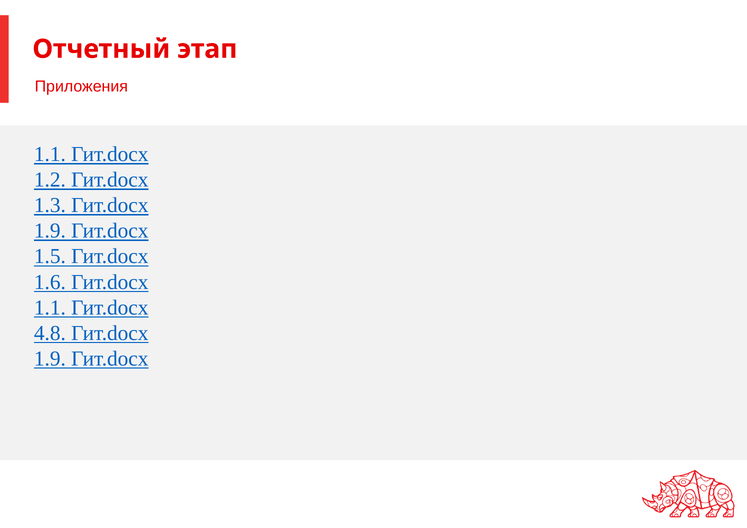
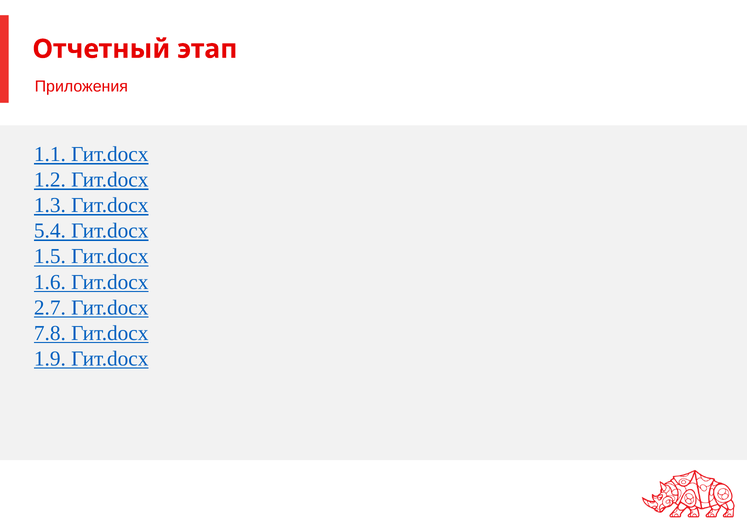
1.9: 1.9 -> 5.4 (50, 231)
1.1: 1.1 -> 2.7 (50, 308)
4.8: 4.8 -> 7.8 (50, 333)
